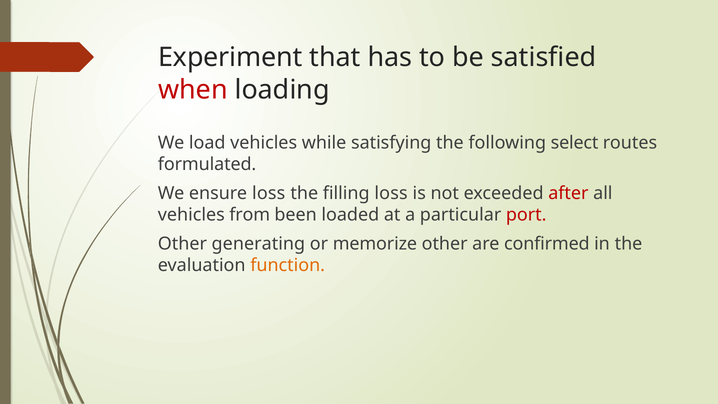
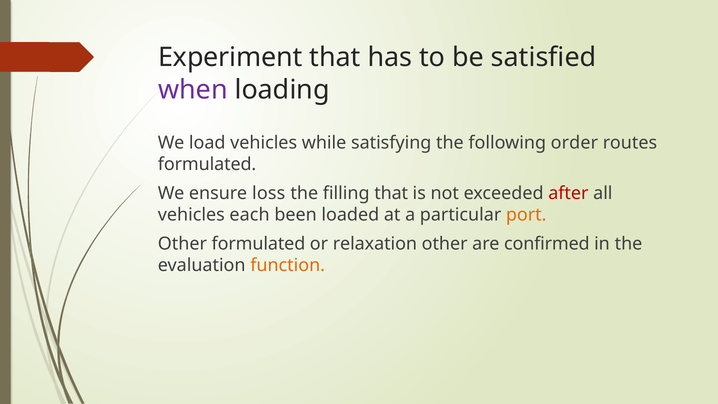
when colour: red -> purple (193, 90)
select: select -> order (574, 143)
filling loss: loss -> that (391, 193)
from: from -> each (250, 215)
port colour: red -> orange (526, 215)
Other generating: generating -> formulated (258, 244)
memorize: memorize -> relaxation (375, 244)
